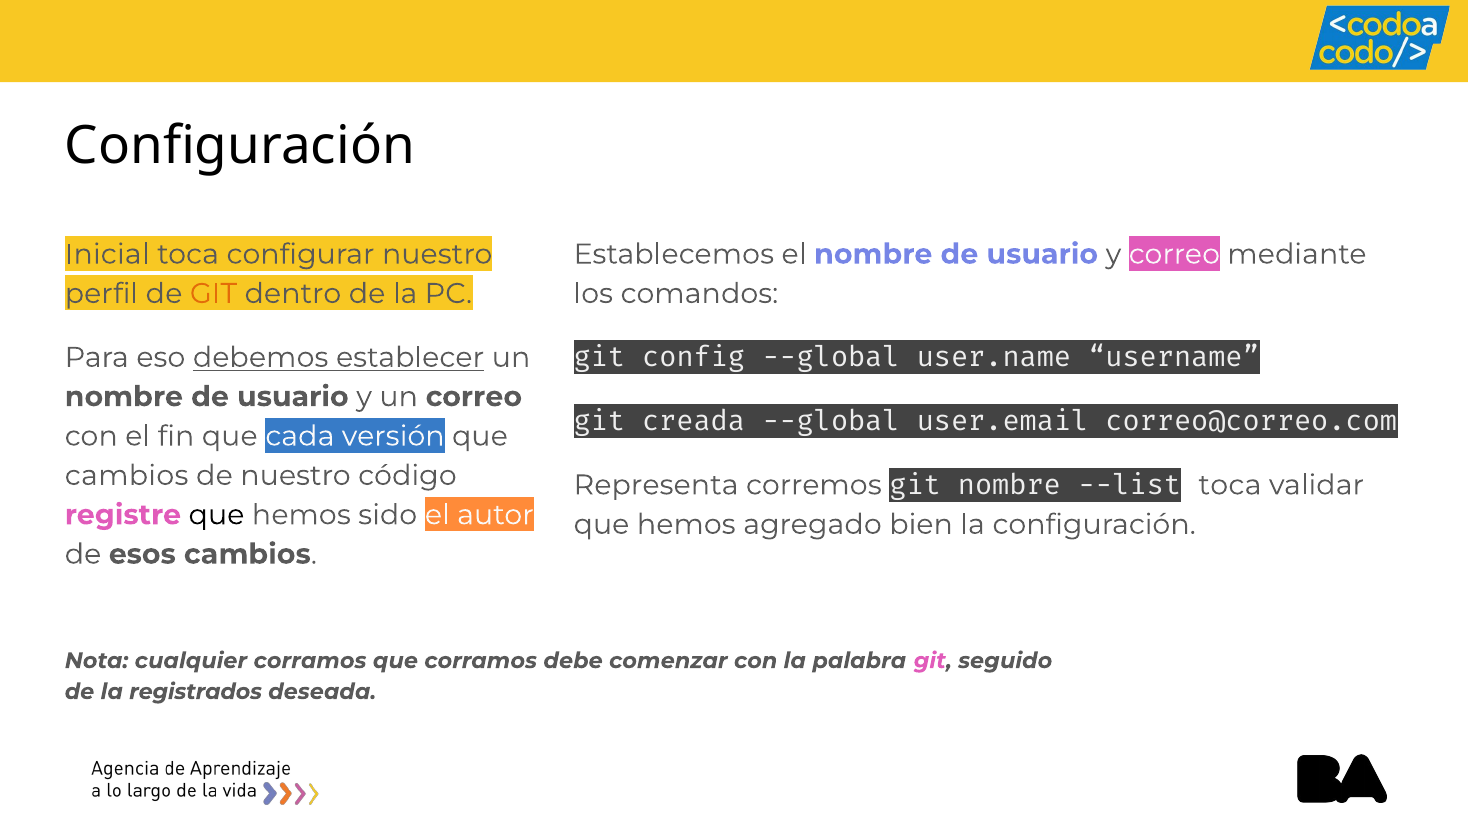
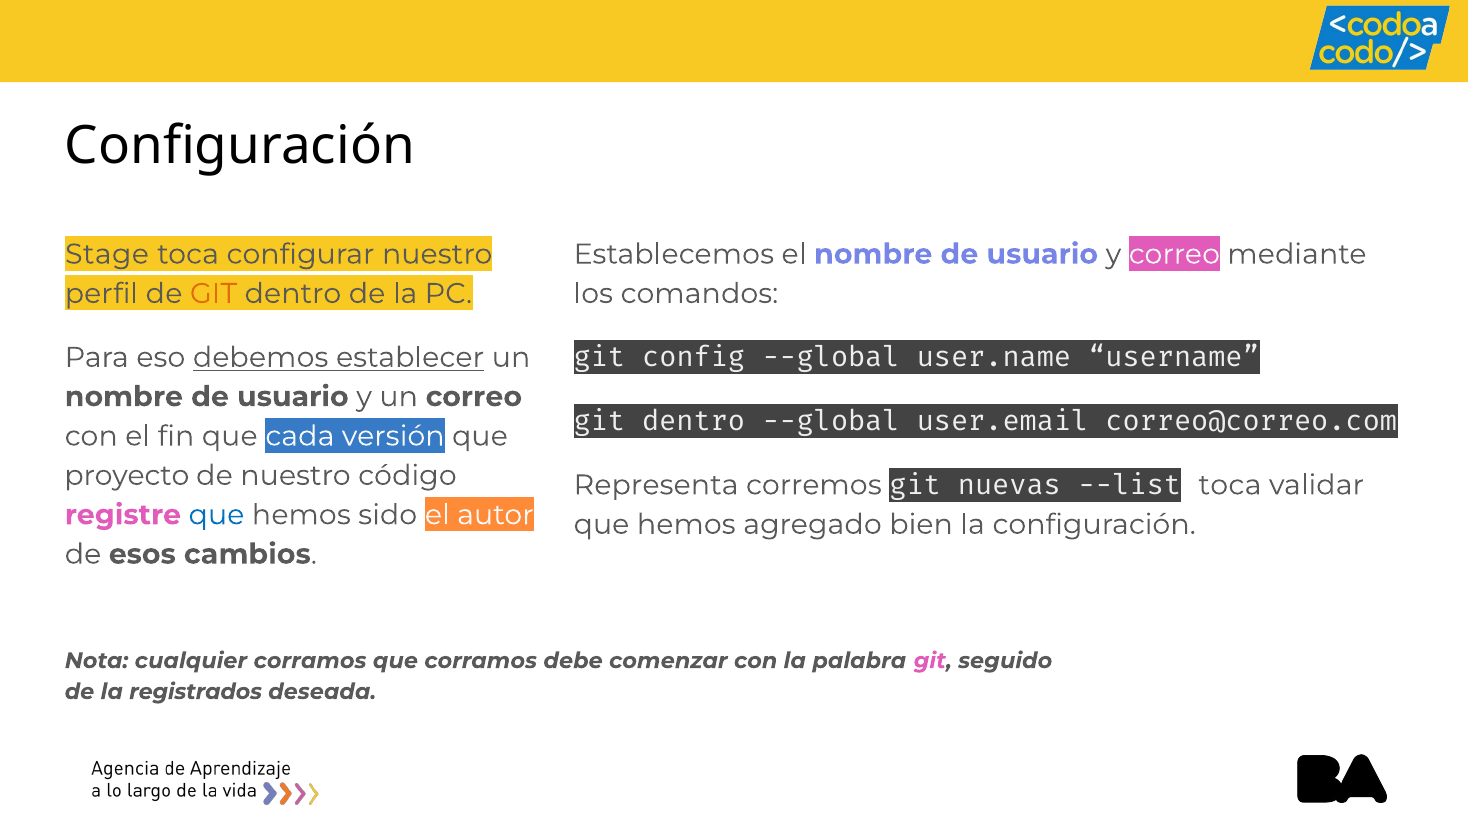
Inicial: Inicial -> Stage (107, 254)
creada: creada -> dentro (694, 421)
cambios: cambios -> proyecto (127, 475)
git nombre: nombre -> nuevas (1009, 485)
que colour: black -> blue (216, 515)
